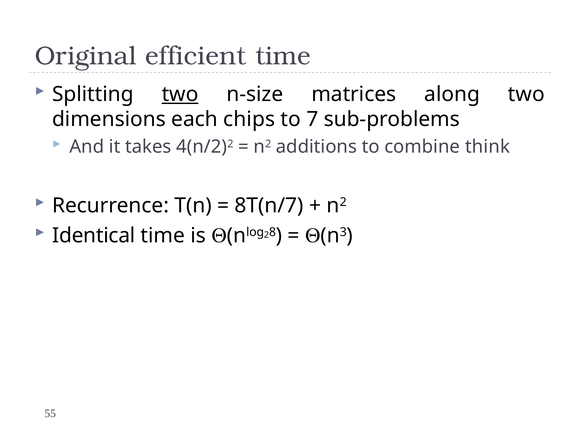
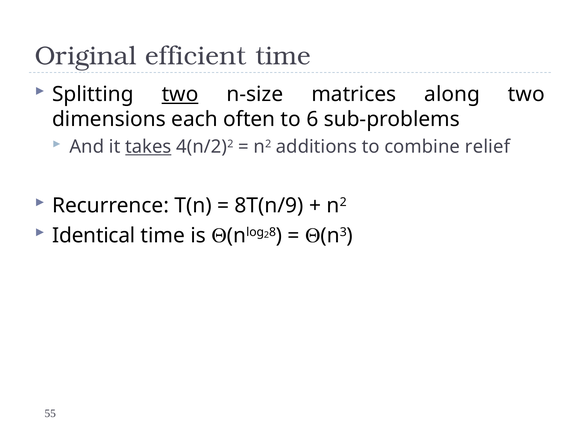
chips: chips -> often (249, 119)
7: 7 -> 6 (312, 119)
takes underline: none -> present (148, 147)
think: think -> relief (488, 147)
8T(n/7: 8T(n/7 -> 8T(n/9 (269, 205)
